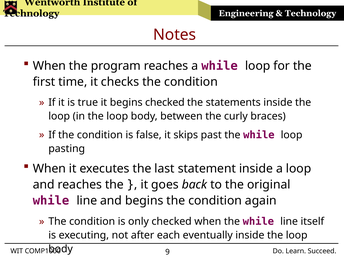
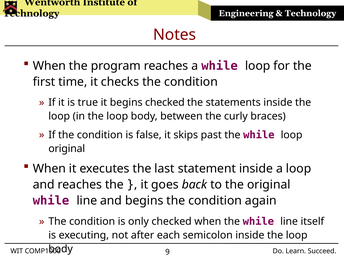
pasting: pasting -> original (67, 149)
eventually: eventually -> semicolon (208, 235)
